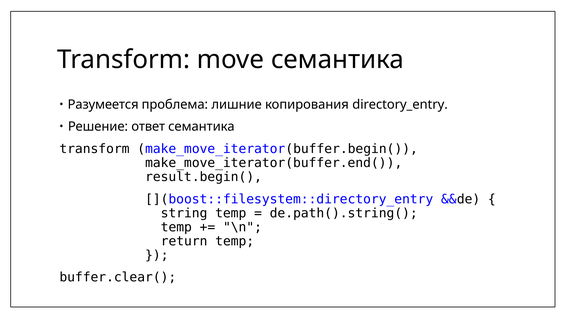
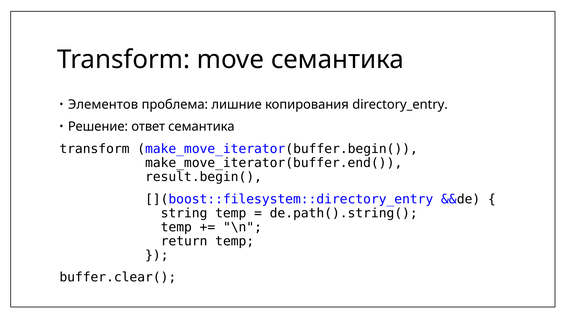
Разумеется: Разумеется -> Элементов (103, 105)
